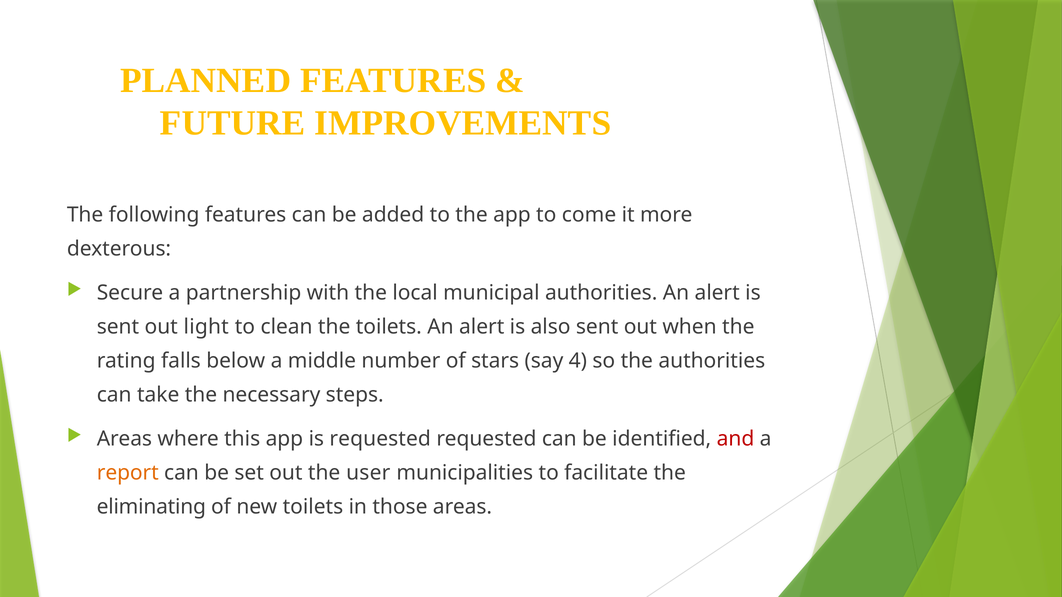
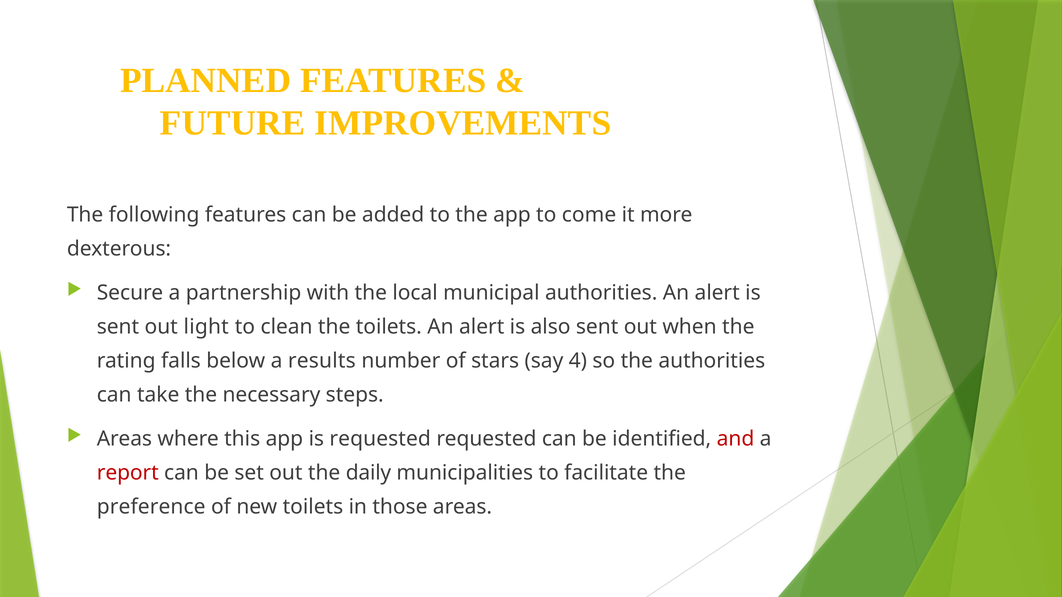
middle: middle -> results (322, 361)
report colour: orange -> red (128, 473)
user: user -> daily (368, 473)
eliminating: eliminating -> preference (151, 507)
